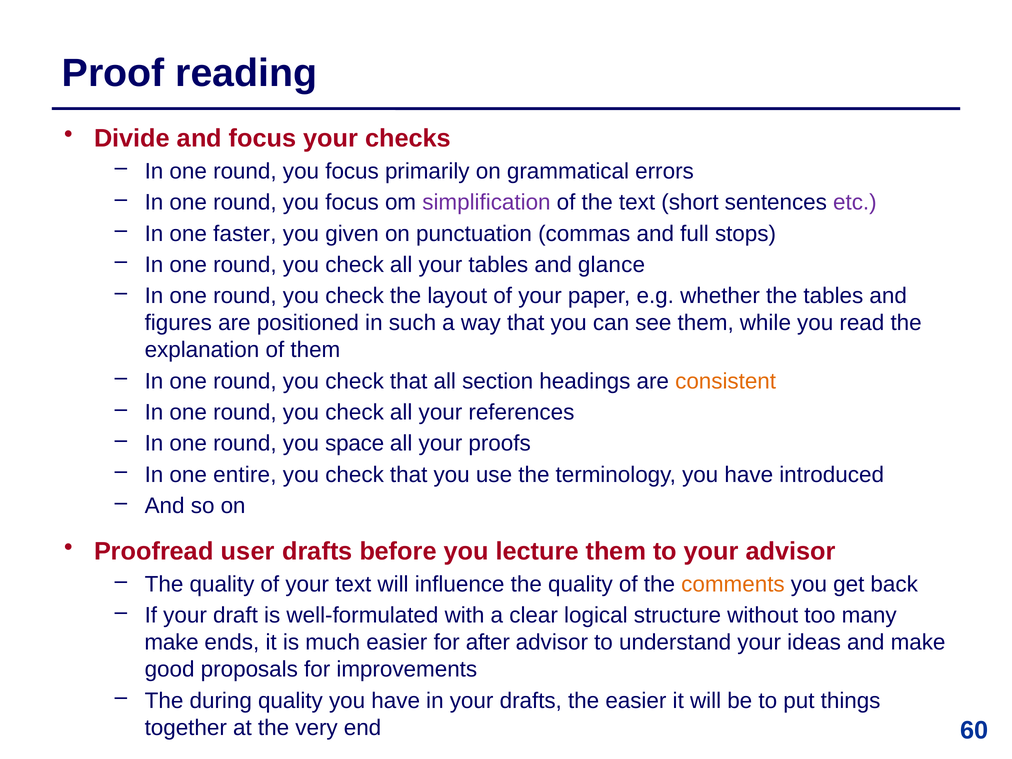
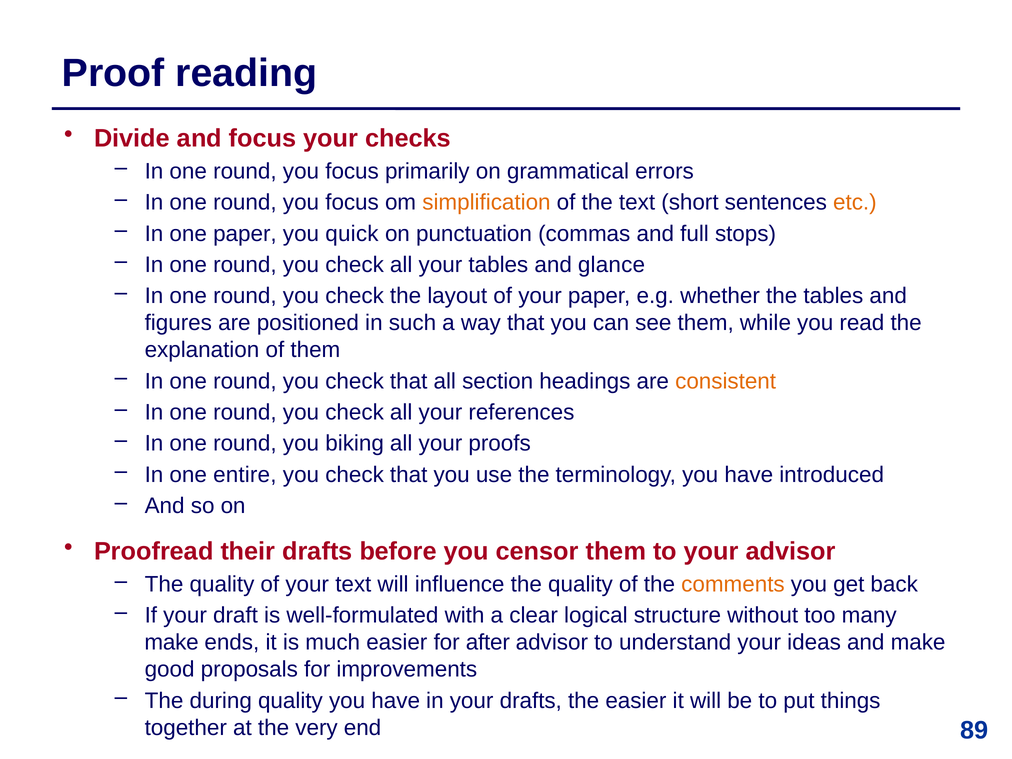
simplification colour: purple -> orange (486, 202)
etc colour: purple -> orange (855, 202)
one faster: faster -> paper (245, 234)
given: given -> quick (352, 234)
space: space -> biking (355, 444)
user: user -> their (248, 552)
lecture: lecture -> censor (537, 552)
60: 60 -> 89 (974, 730)
